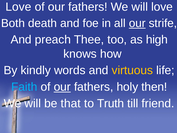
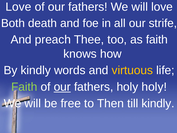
our underline: present -> none (137, 23)
as high: high -> faith (157, 40)
Faith colour: light blue -> light green (24, 87)
holy then: then -> holy (154, 87)
that: that -> free (71, 103)
Truth: Truth -> Then (110, 103)
till friend: friend -> kindly (158, 103)
